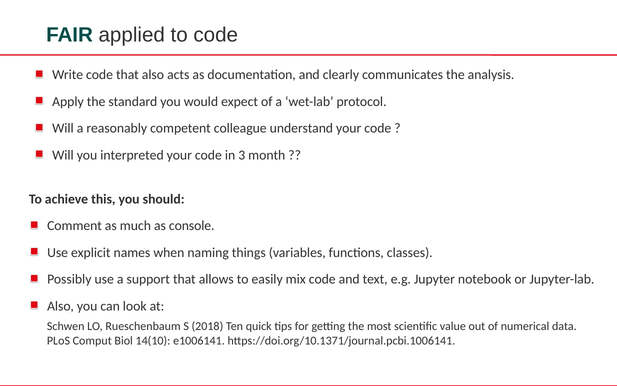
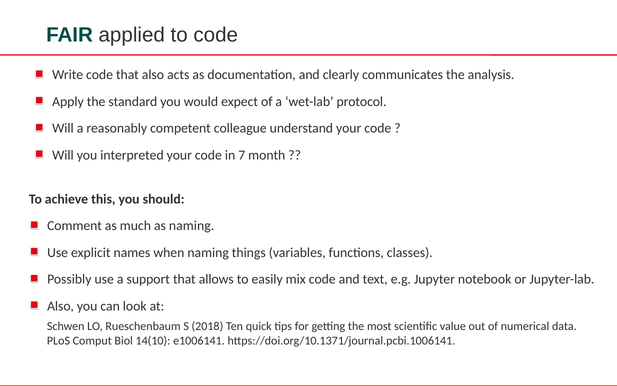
3: 3 -> 7 (242, 155)
as console: console -> naming (192, 226)
